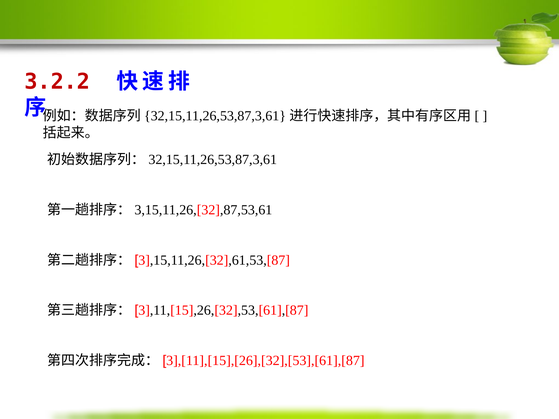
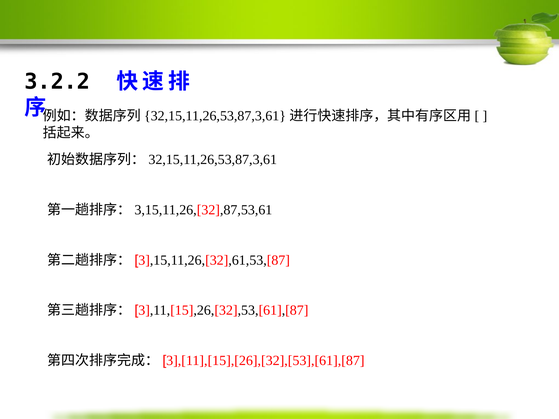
3.2.2 colour: red -> black (57, 82)
